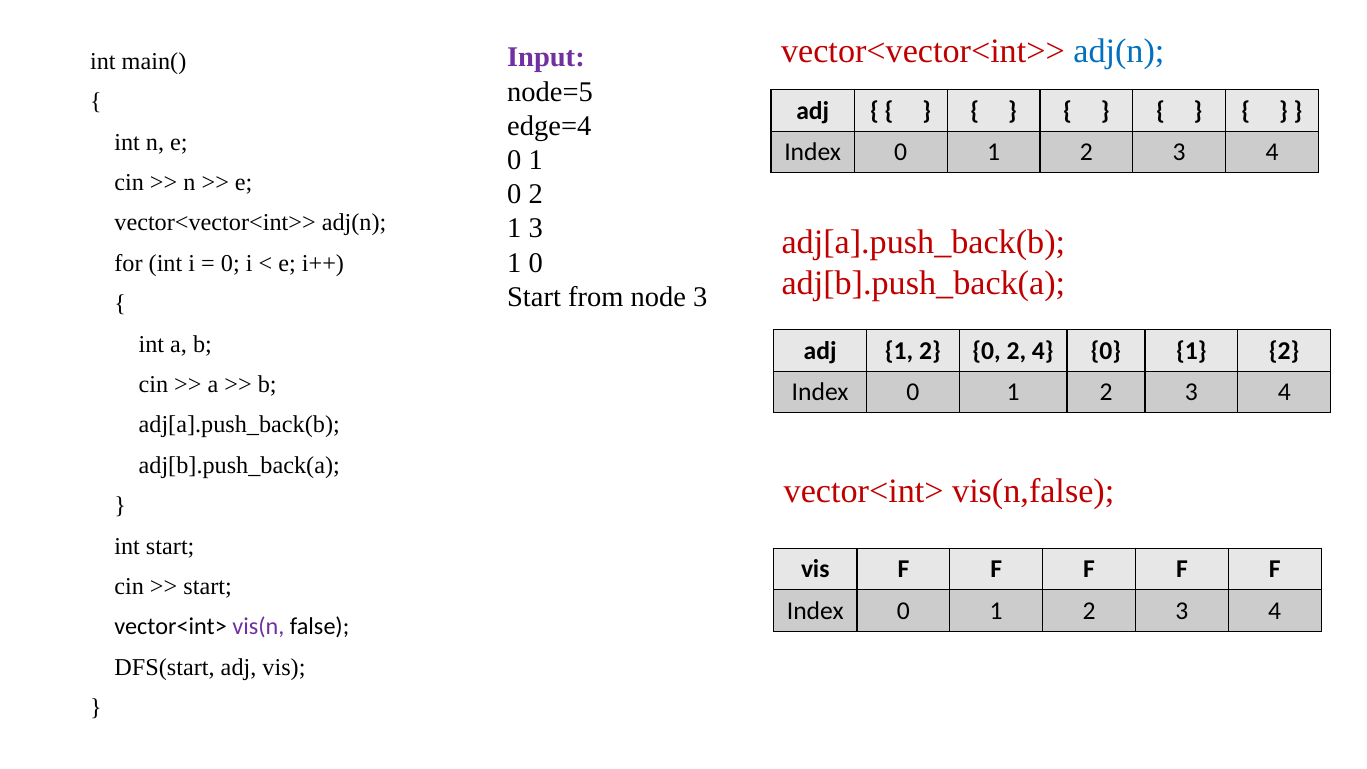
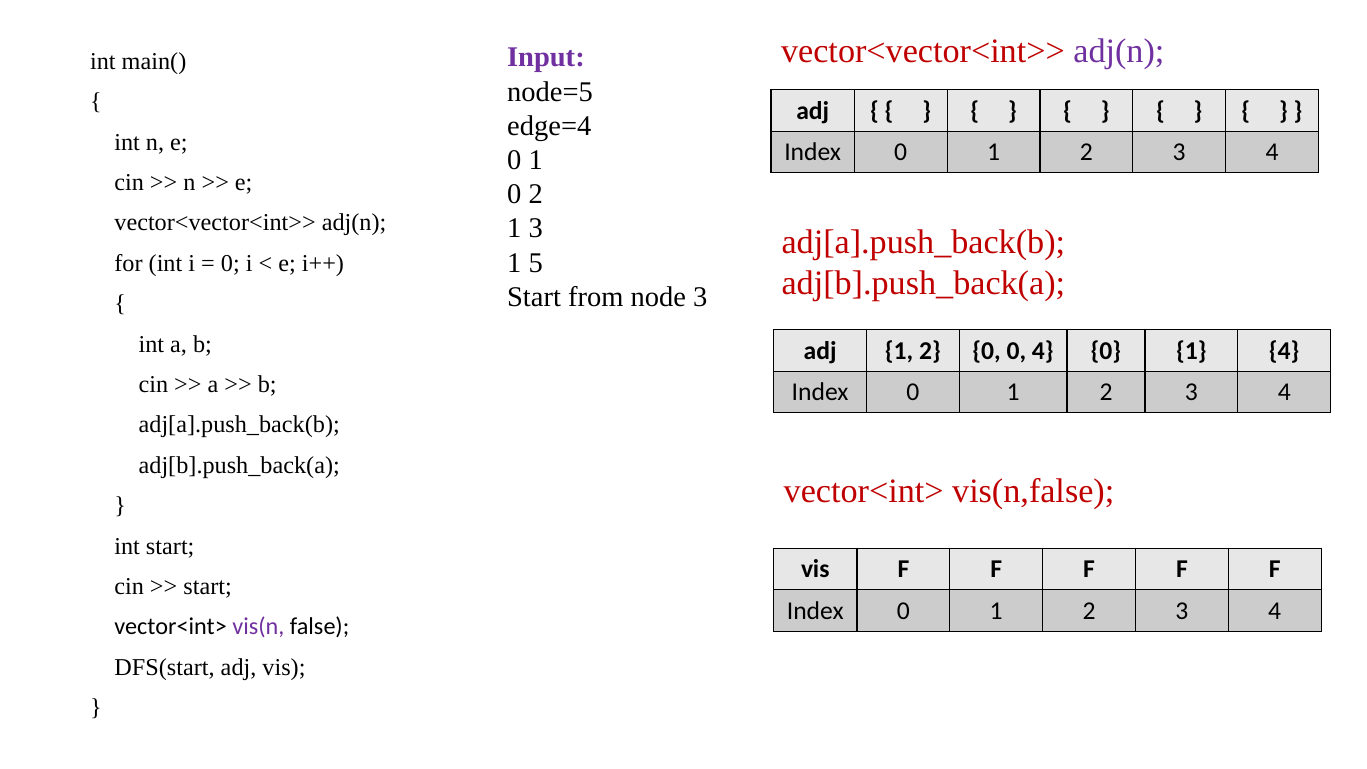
adj(n colour: blue -> purple (1119, 52)
0: 0 -> 5 (536, 263)
2 0 2: 2 -> 0 (1016, 351)
4 0 1 2: 2 -> 4 (1284, 351)
